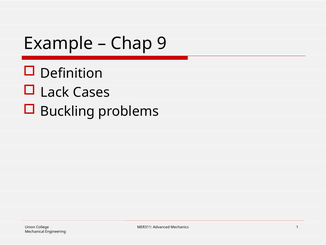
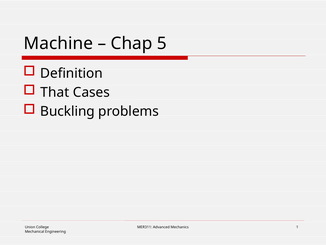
Example: Example -> Machine (58, 43)
9: 9 -> 5 (162, 43)
Lack: Lack -> That (55, 92)
